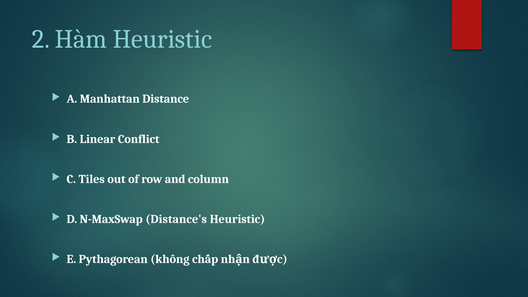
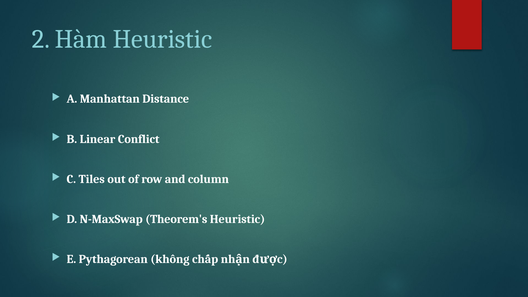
Distance's: Distance's -> Theorem's (176, 219)
